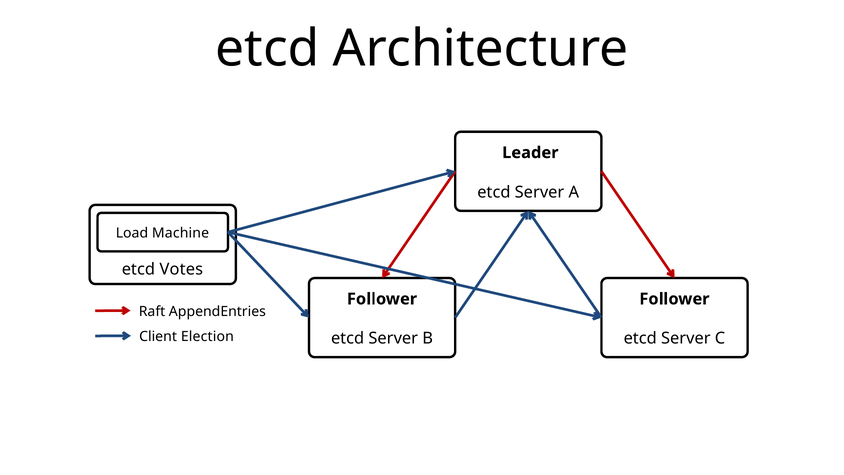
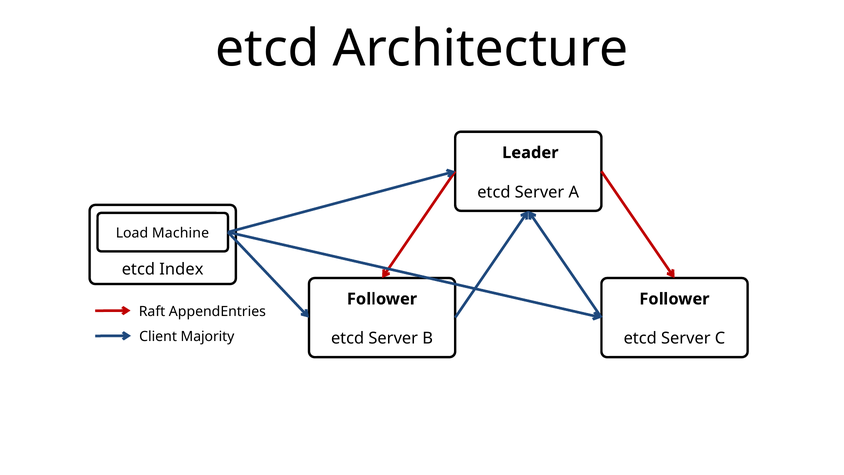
Votes: Votes -> Index (181, 269)
Election: Election -> Majority (208, 337)
